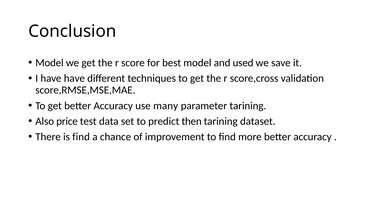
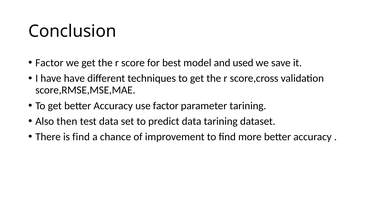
Model: Model -> Factor (49, 63)
use many: many -> factor (166, 106)
price: price -> then (67, 121)
predict then: then -> data (192, 121)
